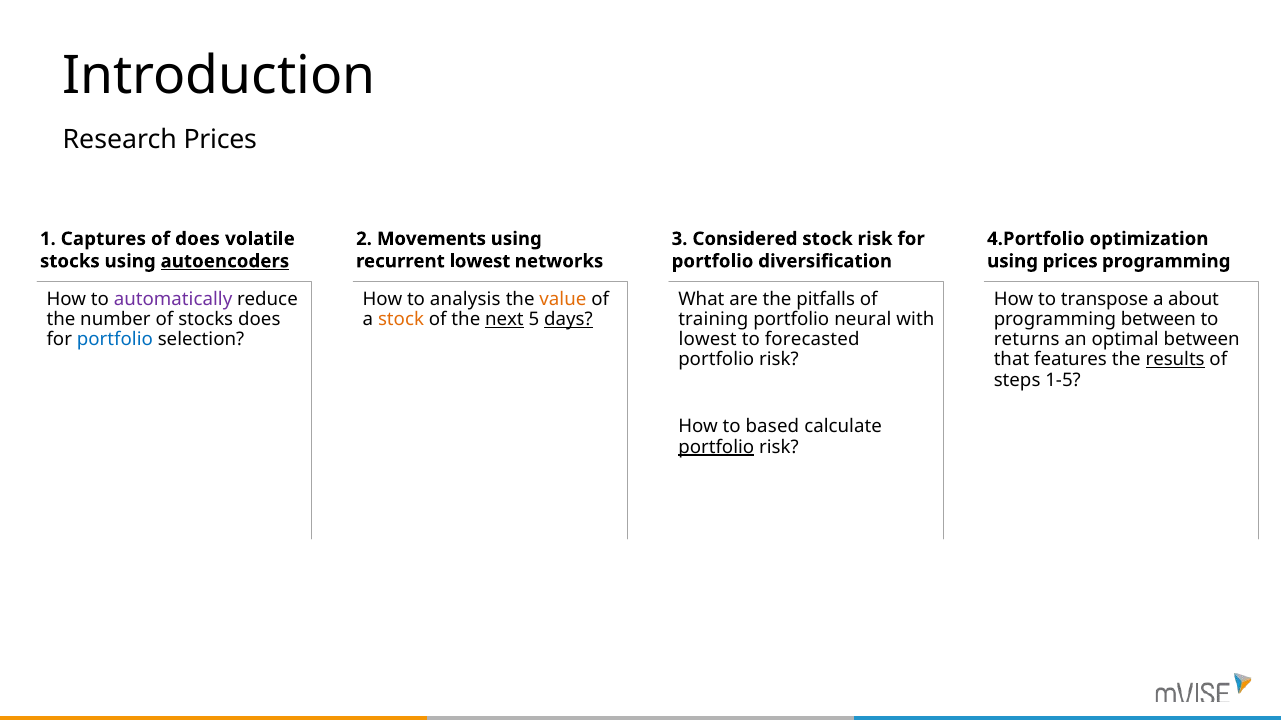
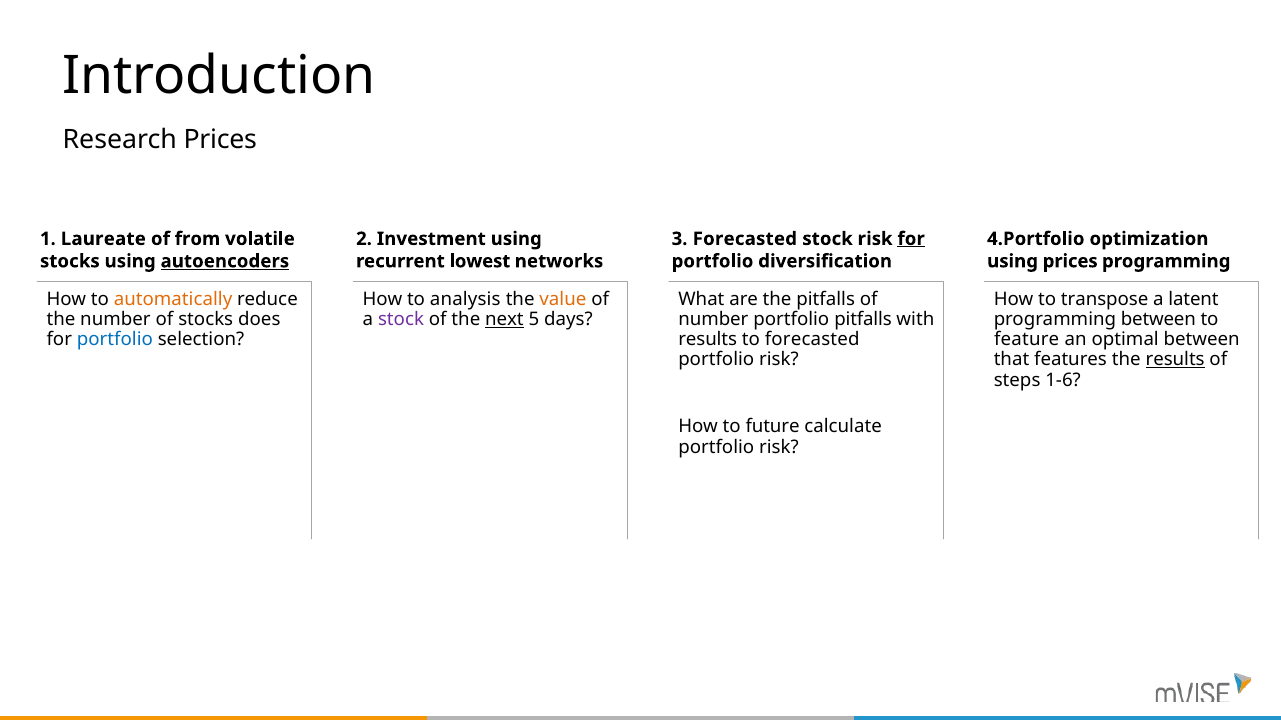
Captures: Captures -> Laureate (103, 239)
of does: does -> from (198, 239)
Movements: Movements -> Investment (431, 239)
3 Considered: Considered -> Forecasted (745, 239)
for underline: none -> present (911, 239)
automatically colour: purple -> orange (173, 299)
about: about -> latent (1194, 299)
stock colour: orange -> purple (401, 320)
days underline: present -> none (568, 320)
training: training -> number (713, 320)
portfolio neural: neural -> pitfalls (863, 320)
lowest: lowest -> results (708, 340)
returns: returns -> feature (1027, 340)
1-5: 1-5 -> 1-6 (1063, 380)
based: based -> future (773, 427)
portfolio underline: present -> none (716, 447)
